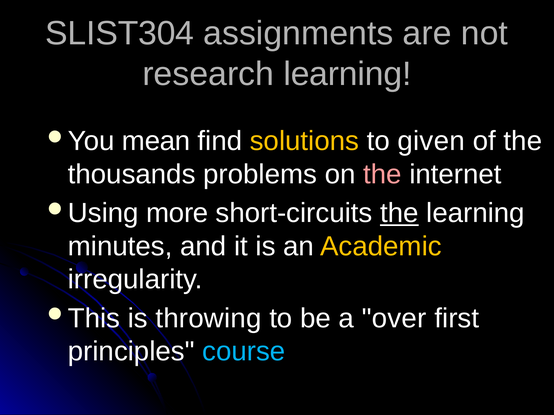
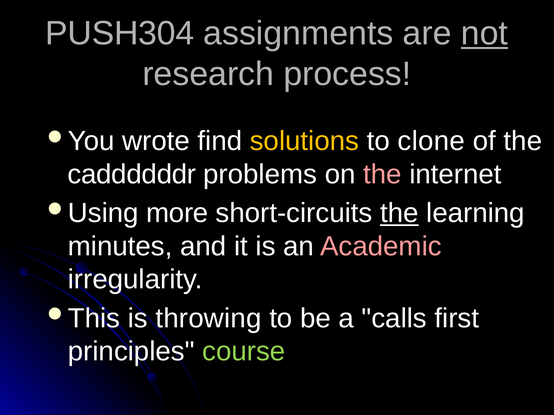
SLIST304: SLIST304 -> PUSH304 (120, 33)
not underline: none -> present (484, 33)
research learning: learning -> process (347, 74)
mean: mean -> wrote (156, 141)
given: given -> clone (431, 141)
thousands: thousands -> caddddddr (132, 175)
Academic colour: yellow -> pink (381, 247)
over: over -> calls (394, 319)
course colour: light blue -> light green (244, 352)
